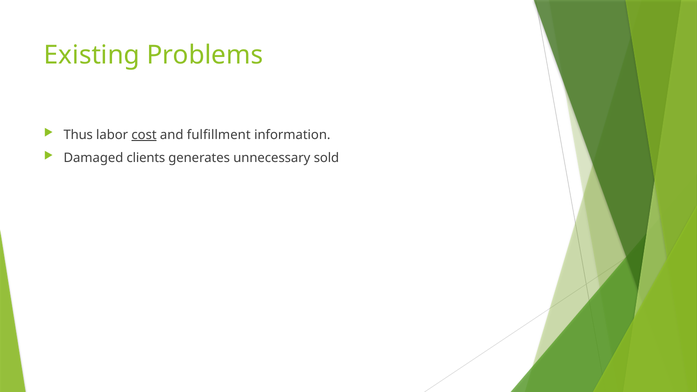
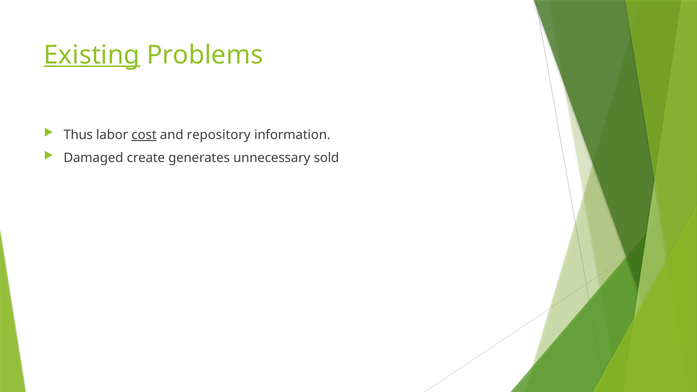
Existing underline: none -> present (92, 55)
fulfillment: fulfillment -> repository (219, 135)
clients: clients -> create (146, 158)
